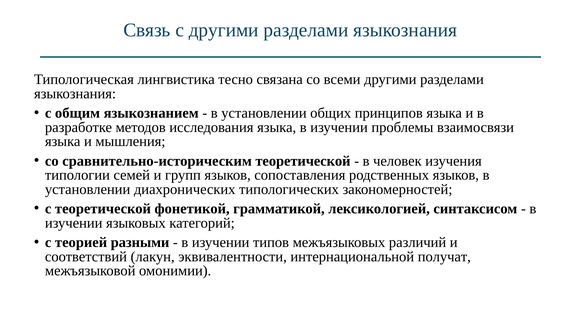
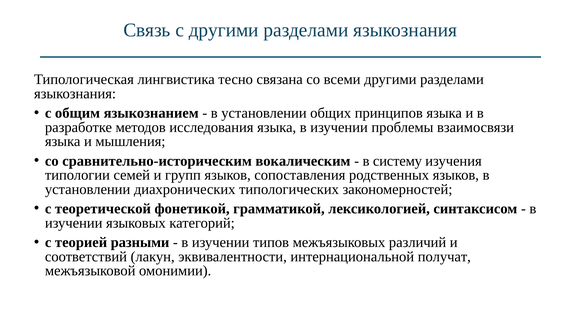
сравнительно-историческим теоретической: теоретической -> вокалическим (303, 161)
человек: человек -> систему (397, 161)
